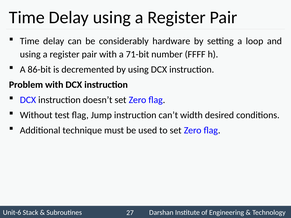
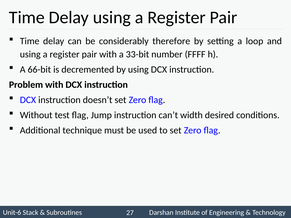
hardware: hardware -> therefore (171, 41)
71-bit: 71-bit -> 33-bit (137, 54)
86-bit: 86-bit -> 66-bit (39, 70)
